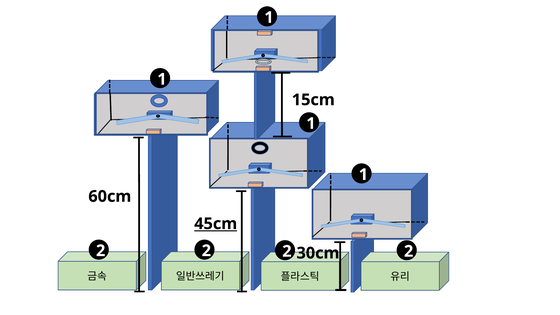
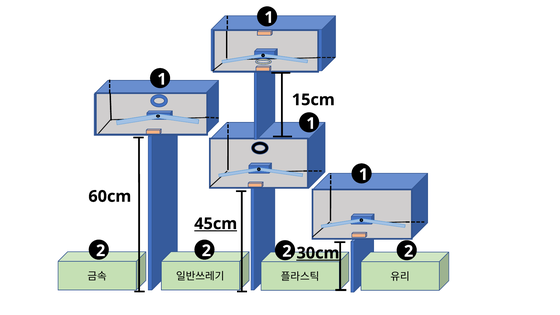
30cm underline: none -> present (318, 253)
